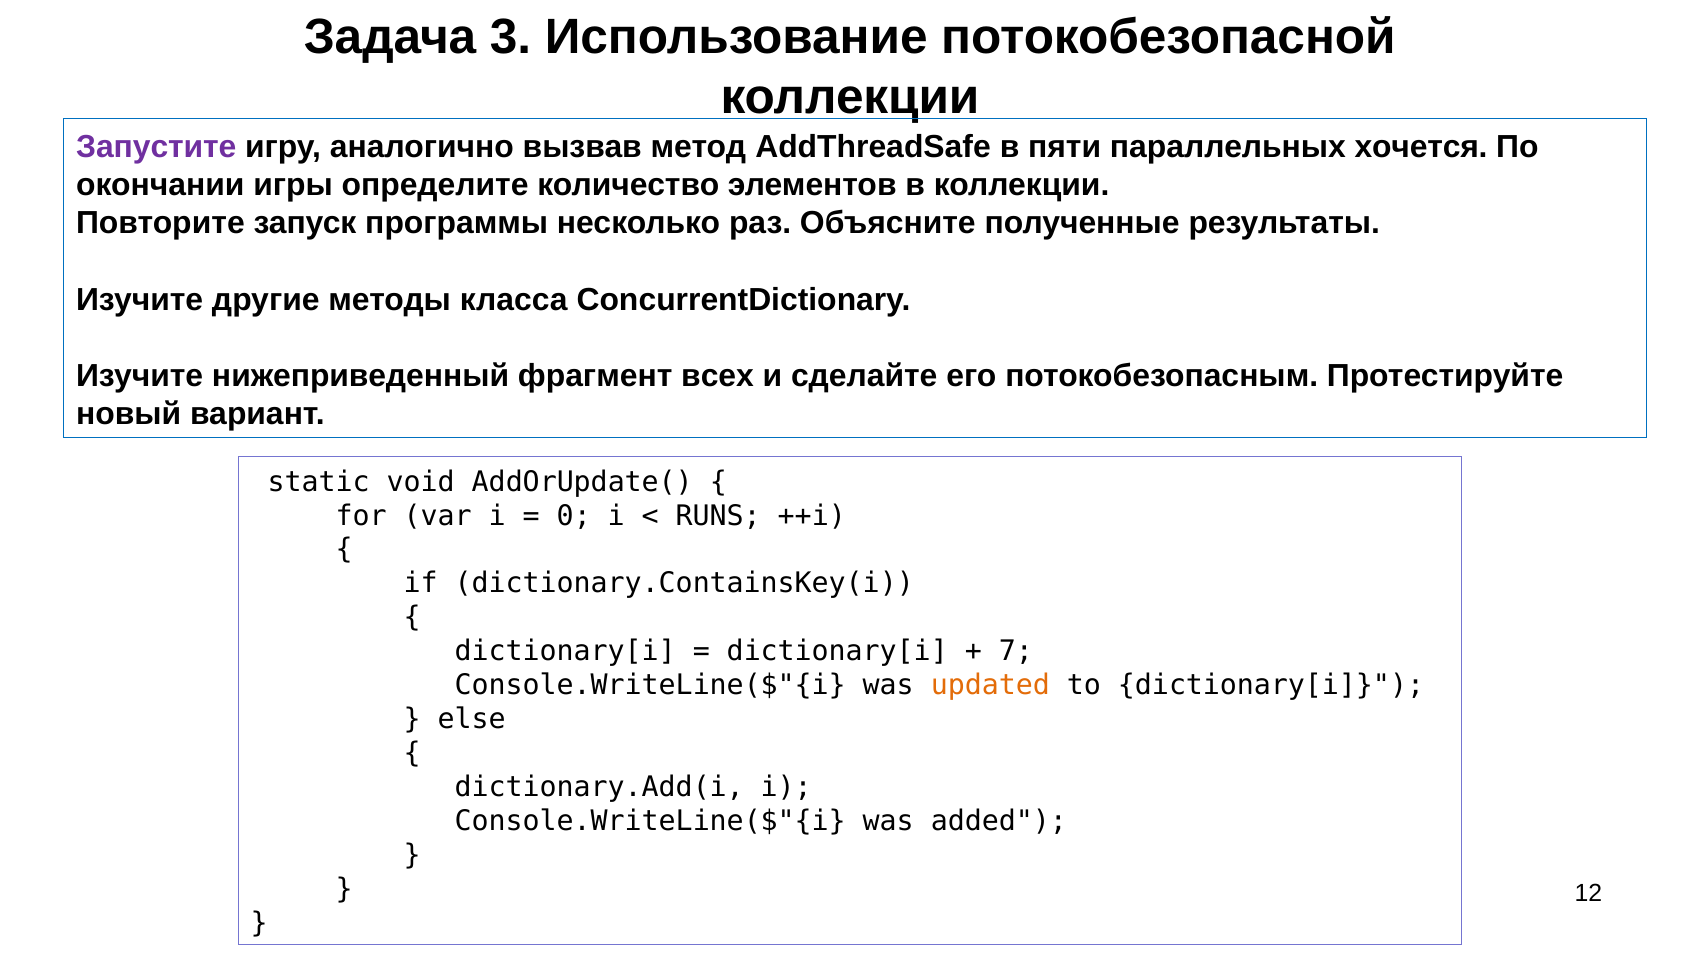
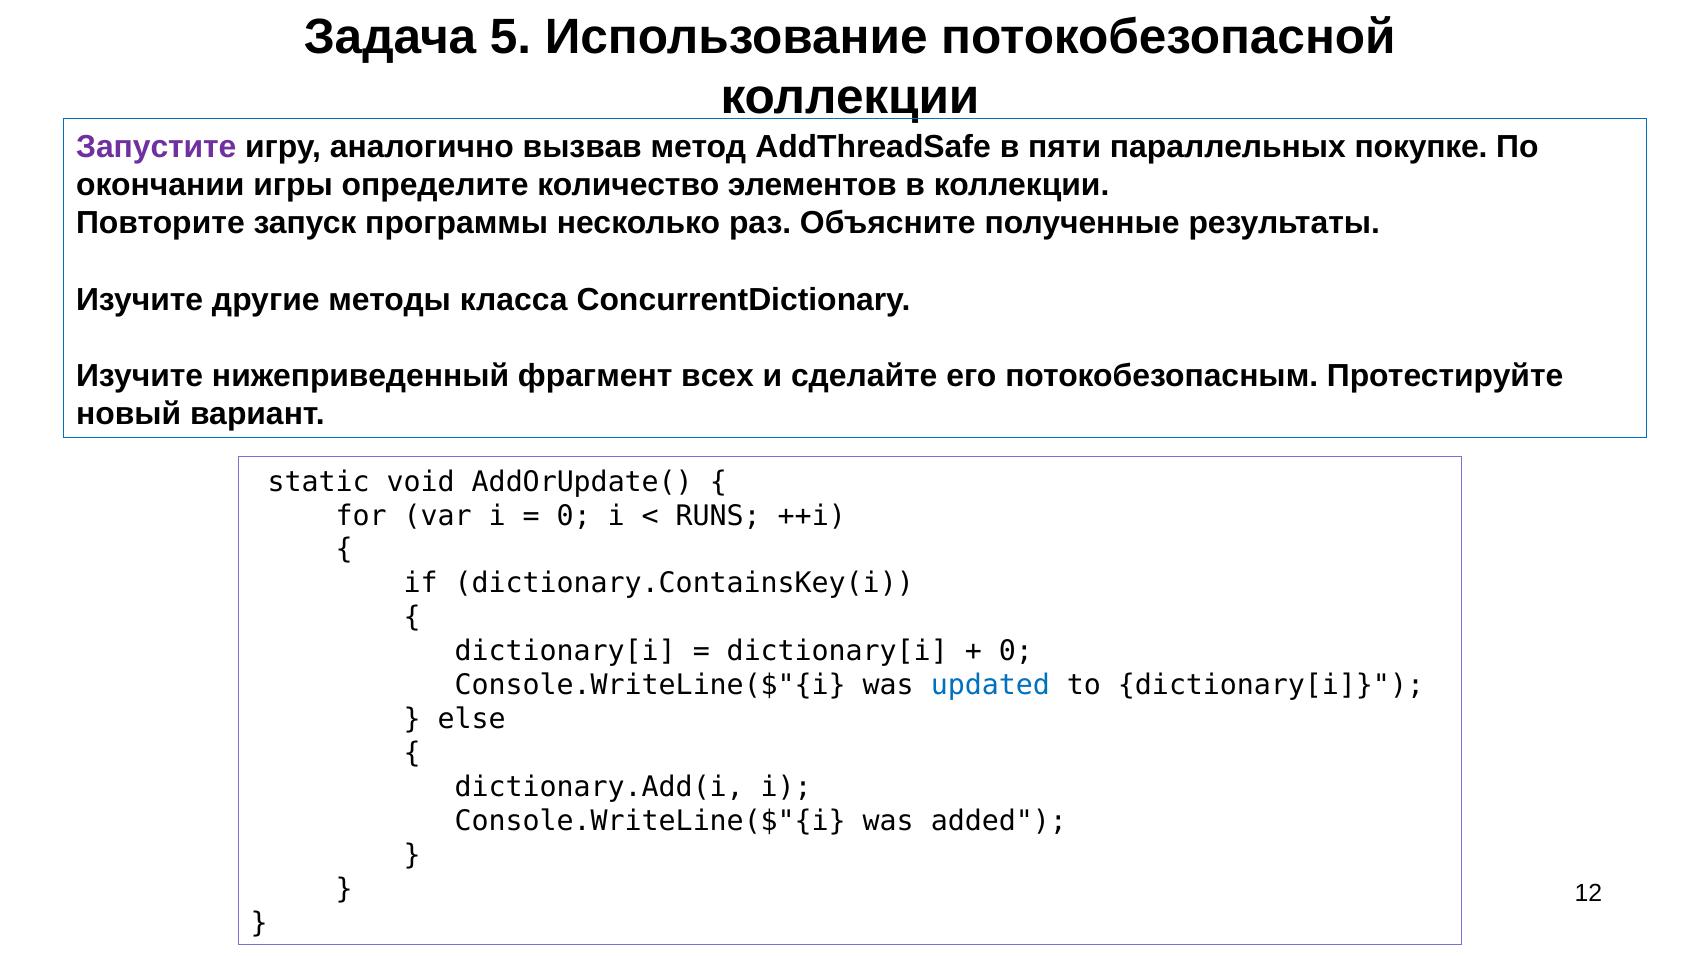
3: 3 -> 5 (511, 37)
хочется: хочется -> покупке (1421, 147)
7: 7 -> 0 (1016, 652)
updated colour: orange -> blue (990, 686)
